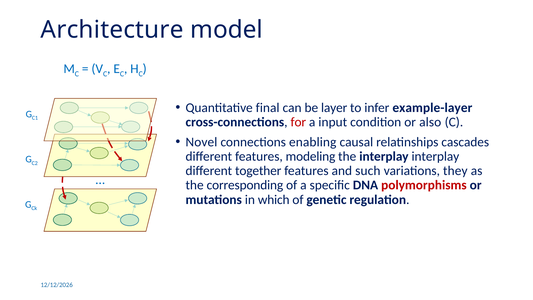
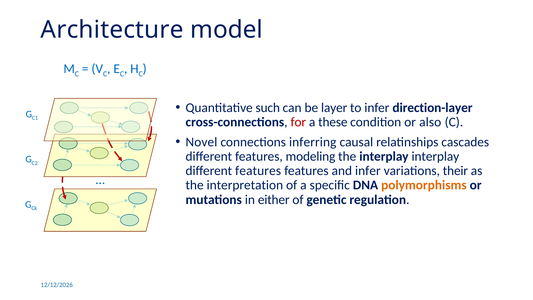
final: final -> such (268, 108)
example-layer: example-layer -> direction-layer (433, 108)
input: input -> these (333, 122)
enabling: enabling -> inferring (313, 142)
together: together -> features (258, 171)
and such: such -> infer (368, 171)
they: they -> their (455, 171)
corresponding: corresponding -> interpretation (245, 185)
polymorphisms colour: red -> orange (424, 185)
which: which -> either (274, 200)
